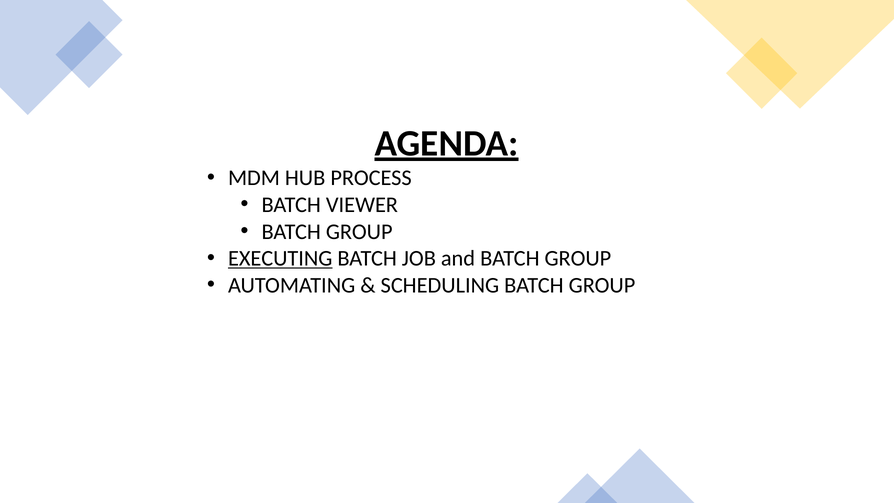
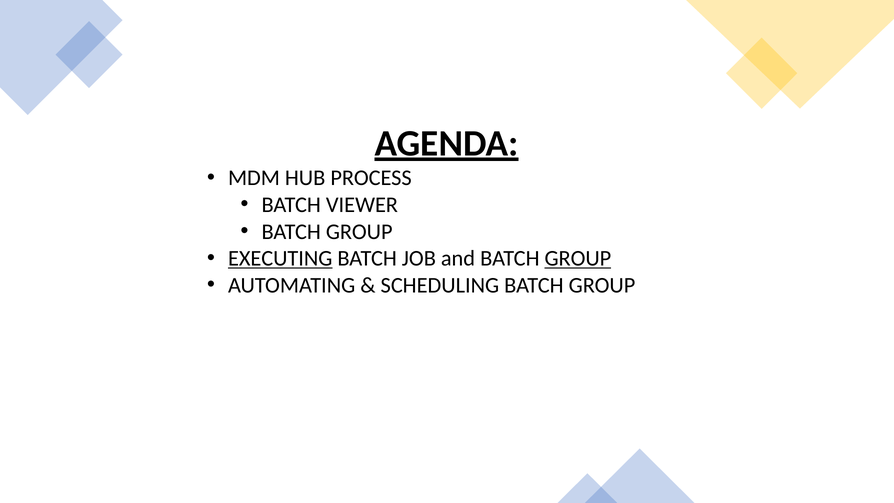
GROUP underline: none -> present (578, 258)
